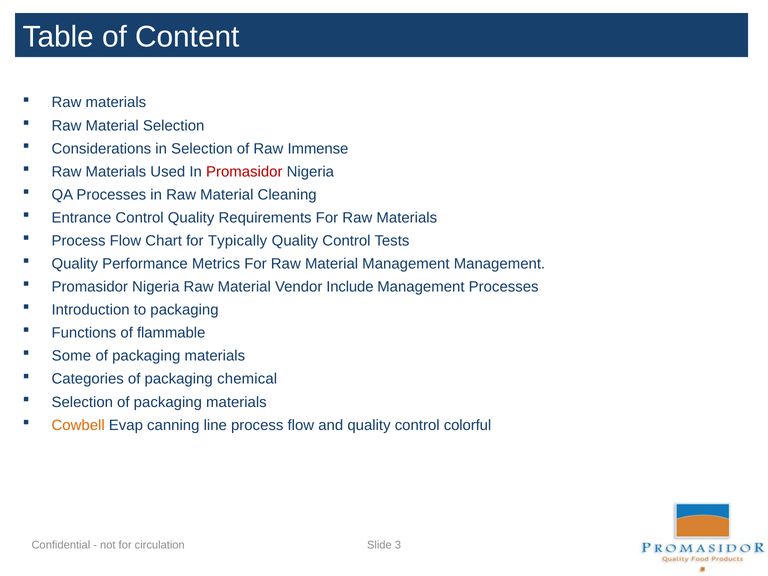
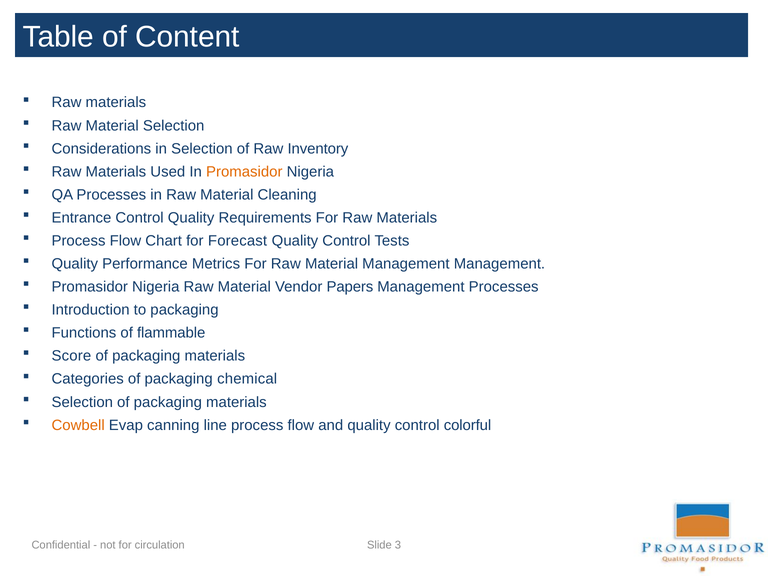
Immense: Immense -> Inventory (318, 149)
Promasidor colour: red -> orange (244, 172)
Typically: Typically -> Forecast (238, 241)
Include: Include -> Papers (350, 287)
Some: Some -> Score (71, 356)
